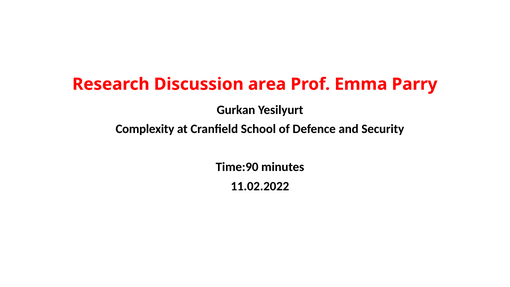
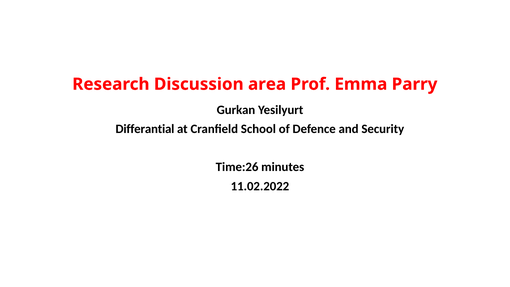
Complexity: Complexity -> Differantial (145, 129)
Time:90: Time:90 -> Time:26 (237, 167)
